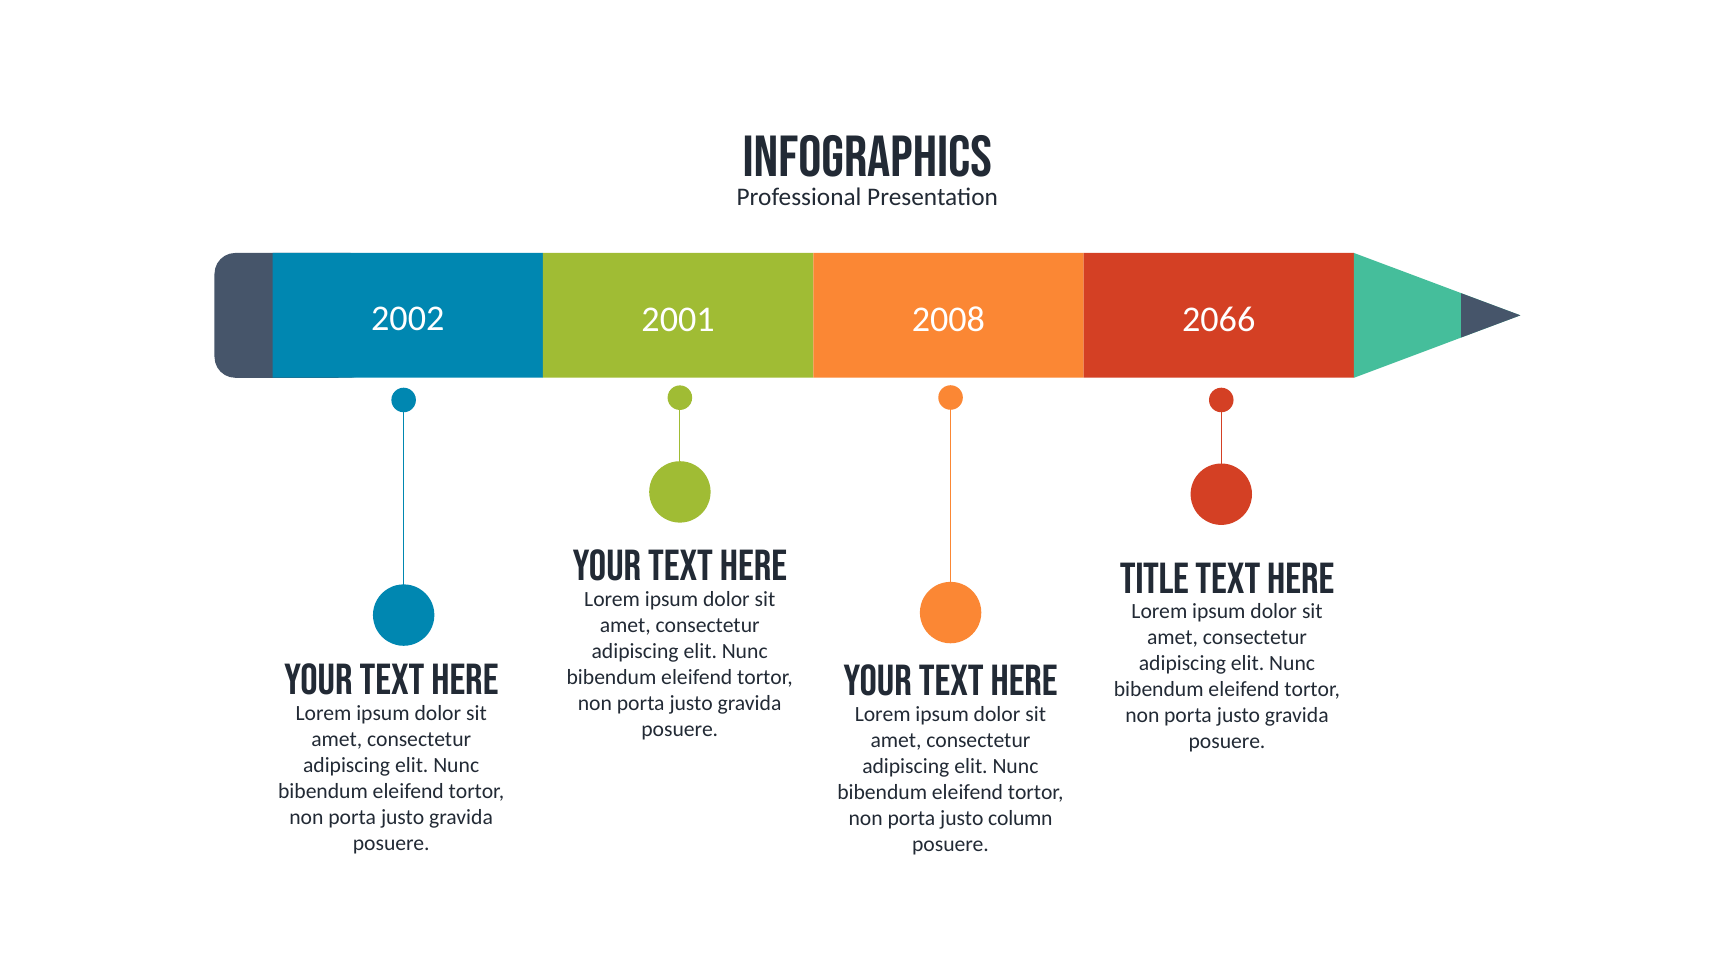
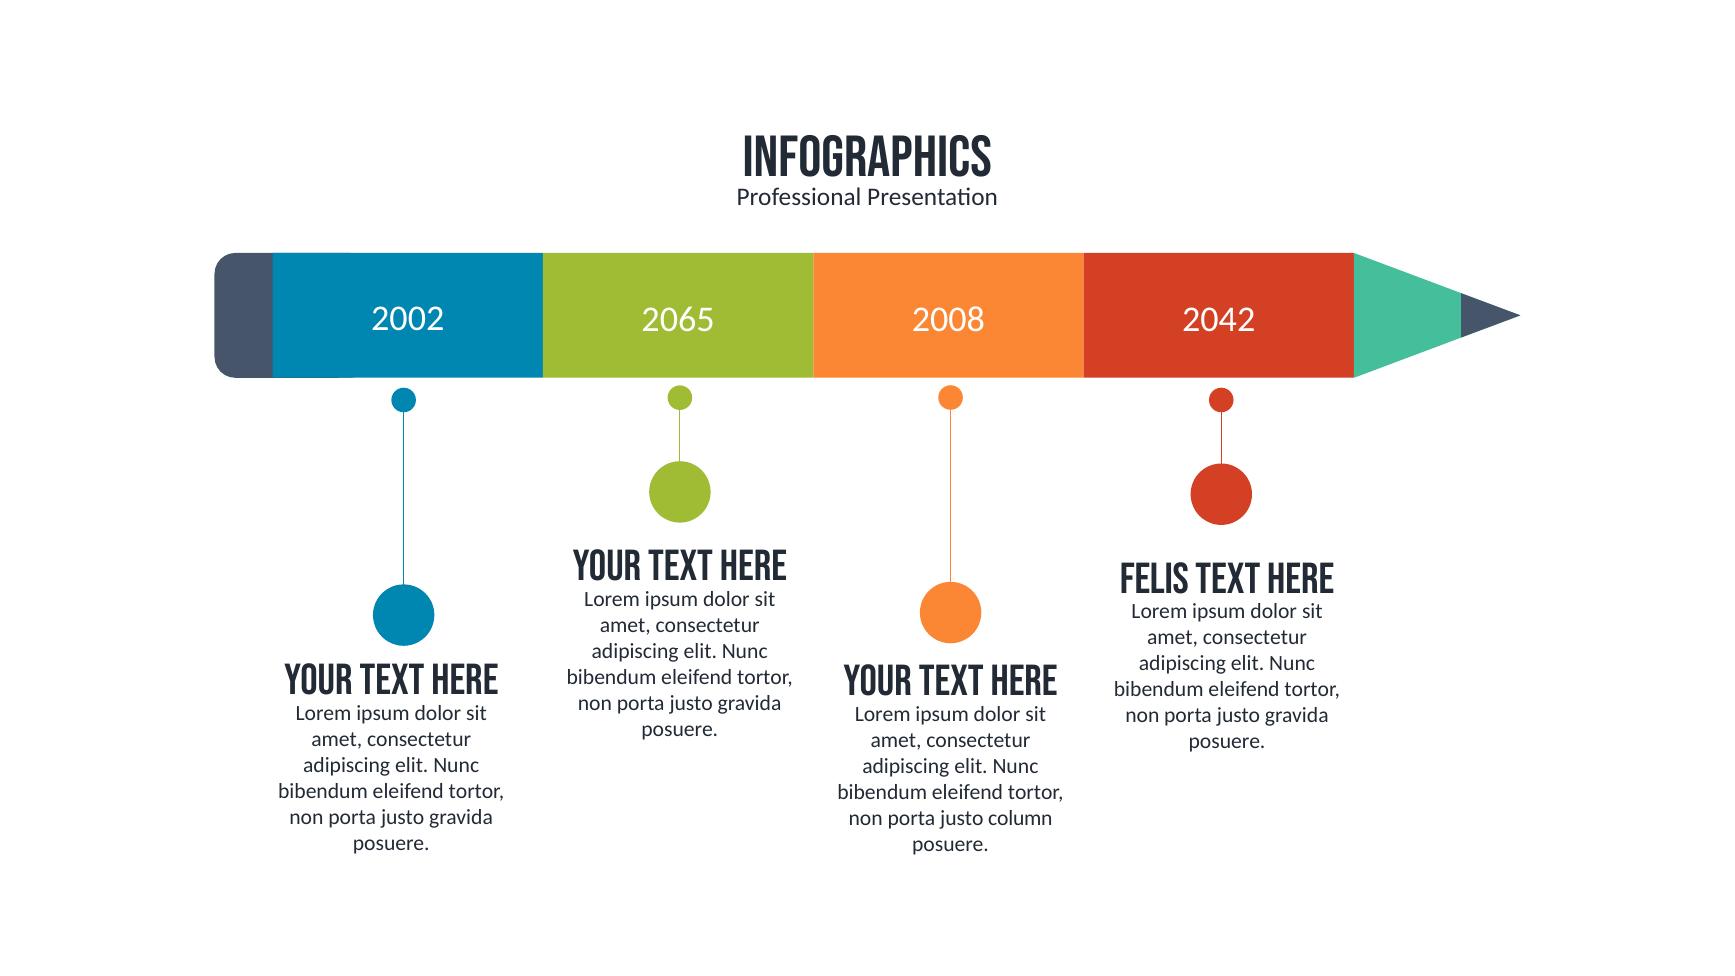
2001: 2001 -> 2065 (678, 319)
2066: 2066 -> 2042 (1219, 319)
Title: Title -> Felis (1154, 579)
